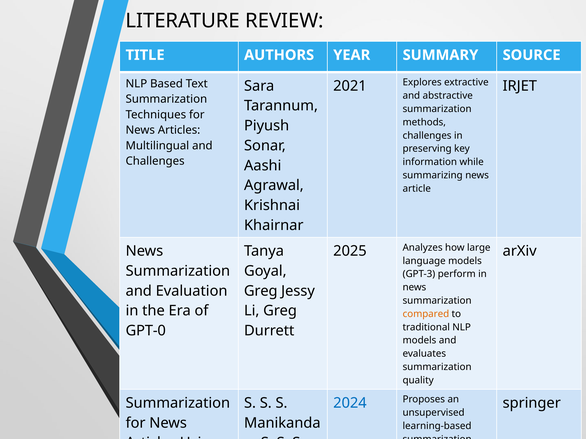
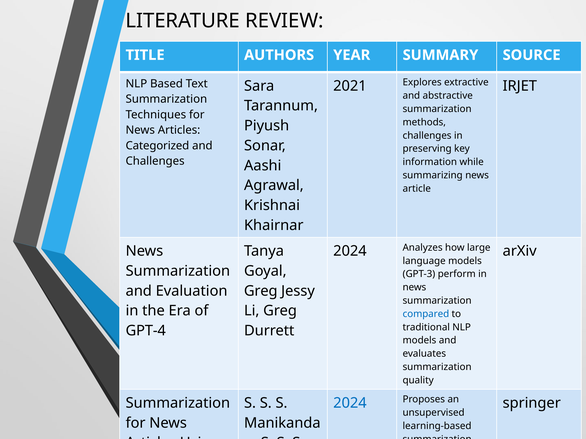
Multilingual: Multilingual -> Categorized (157, 146)
2025: 2025 -> 2024 (350, 251)
compared colour: orange -> blue (426, 314)
GPT-0: GPT-0 -> GPT-4 (146, 331)
